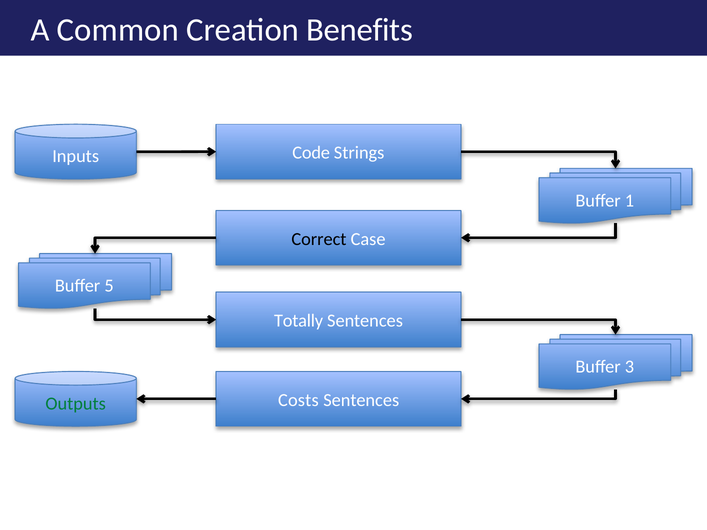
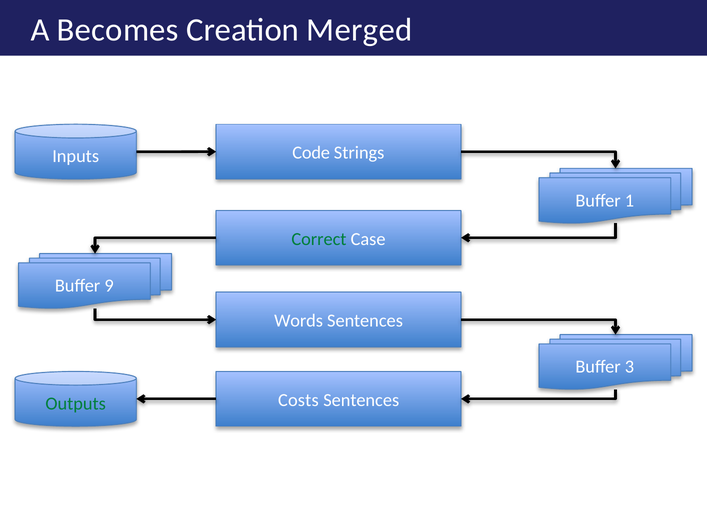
Common: Common -> Becomes (118, 30)
Benefits: Benefits -> Merged (359, 30)
Correct colour: black -> green (319, 239)
5: 5 -> 9 (109, 286)
Totally: Totally -> Words (299, 321)
